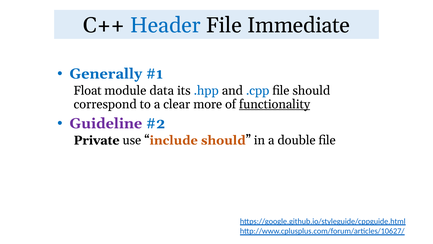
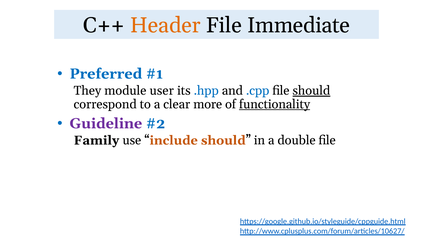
Header colour: blue -> orange (165, 25)
Generally: Generally -> Preferred (106, 74)
Float: Float -> They (87, 91)
data: data -> user (162, 91)
should underline: none -> present (311, 91)
Private: Private -> Family (96, 140)
